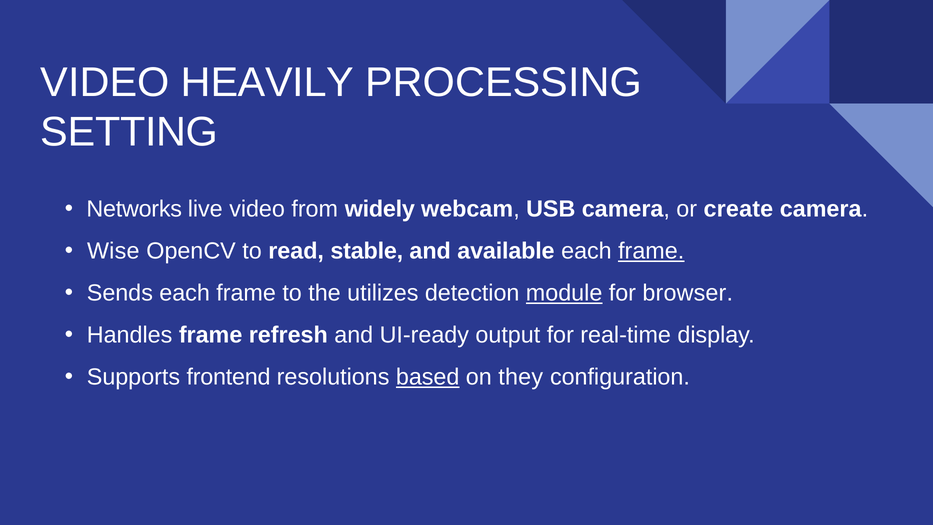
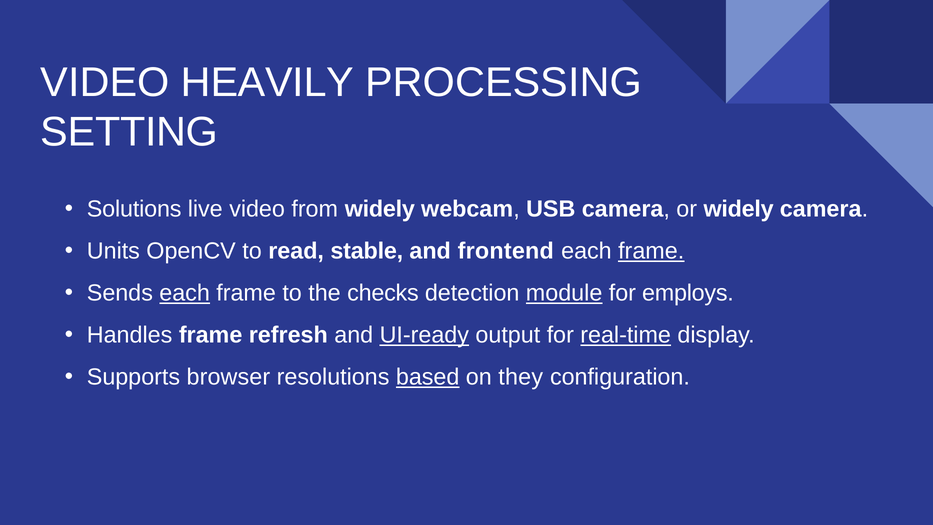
Networks: Networks -> Solutions (134, 209)
or create: create -> widely (739, 209)
Wise: Wise -> Units (113, 251)
available: available -> frontend (506, 251)
each underline: none -> present (185, 293)
utilizes: utilizes -> checks (383, 293)
browser: browser -> employs (688, 293)
UI-ready underline: none -> present (424, 335)
real-time underline: none -> present (626, 335)
frontend: frontend -> browser (228, 377)
